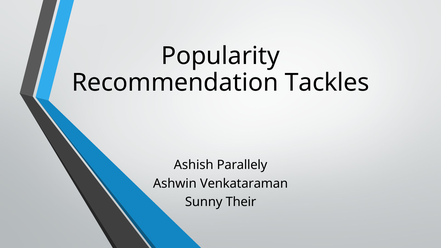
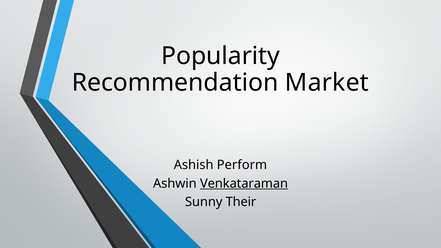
Tackles: Tackles -> Market (327, 83)
Parallely: Parallely -> Perform (242, 165)
Venkataraman underline: none -> present (244, 184)
